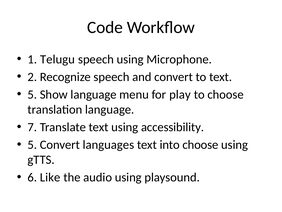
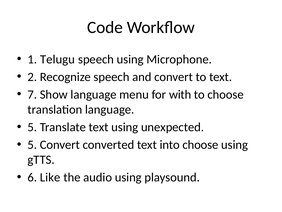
5: 5 -> 7 (32, 94)
play: play -> with (180, 94)
7: 7 -> 5 (32, 127)
accessibility: accessibility -> unexpected (173, 127)
languages: languages -> converted (108, 144)
